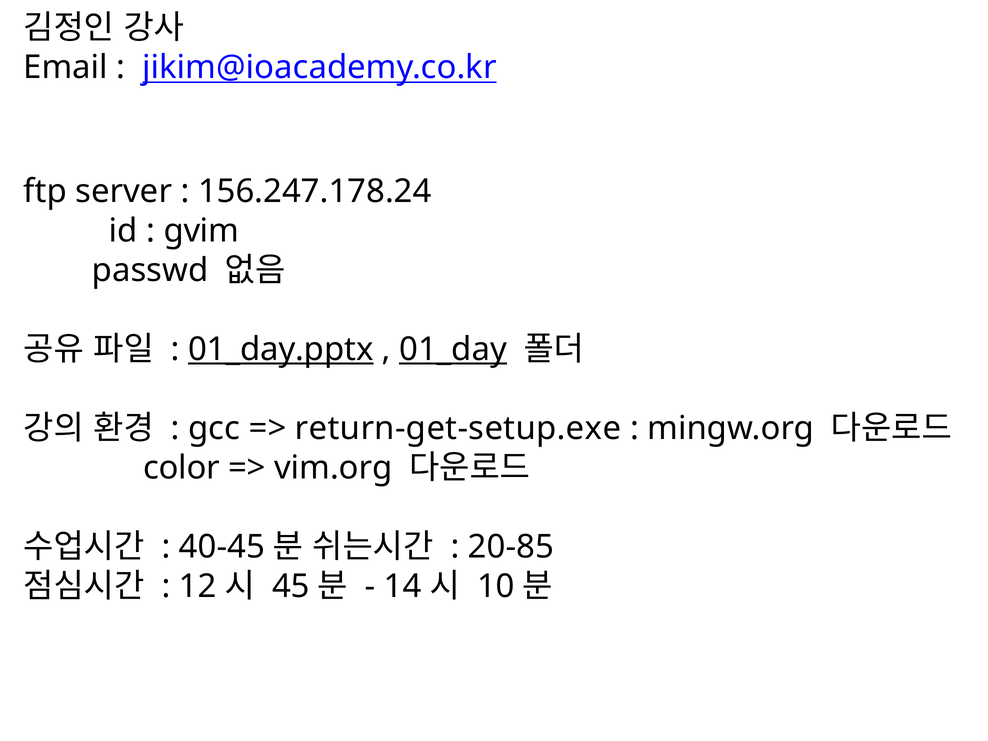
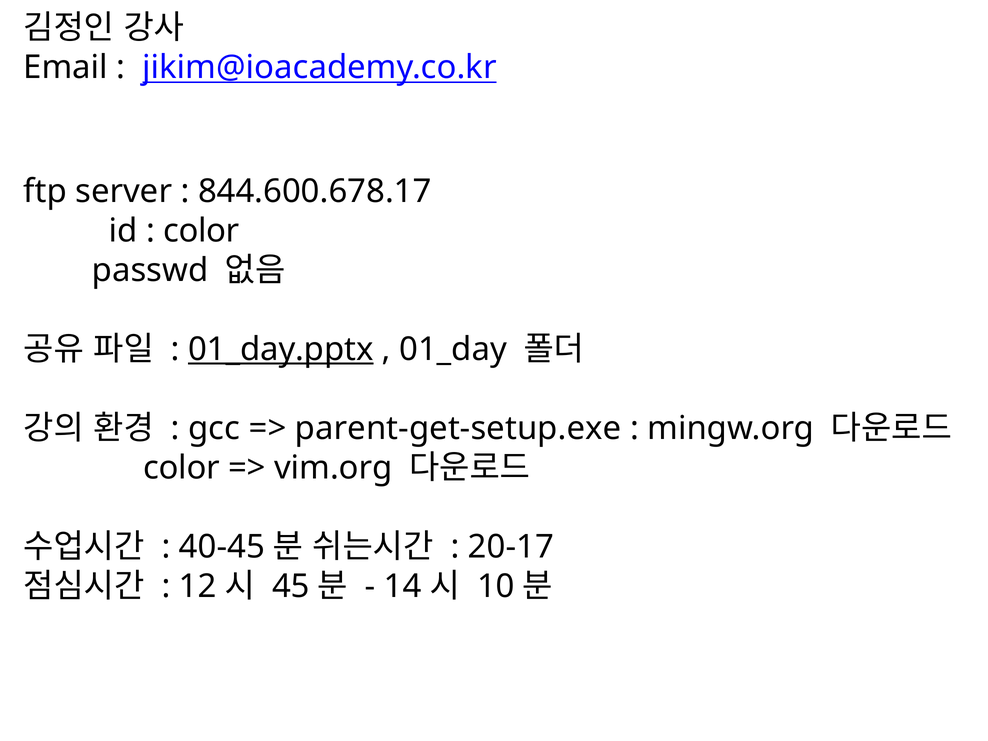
156.247.178.24: 156.247.178.24 -> 844.600.678.17 (315, 191)
gvim: gvim -> color (201, 231)
01_day underline: present -> none (453, 349)
return-get-setup.exe: return-get-setup.exe -> parent-get-setup.exe (458, 428)
20-85: 20-85 -> 20-17 (511, 547)
